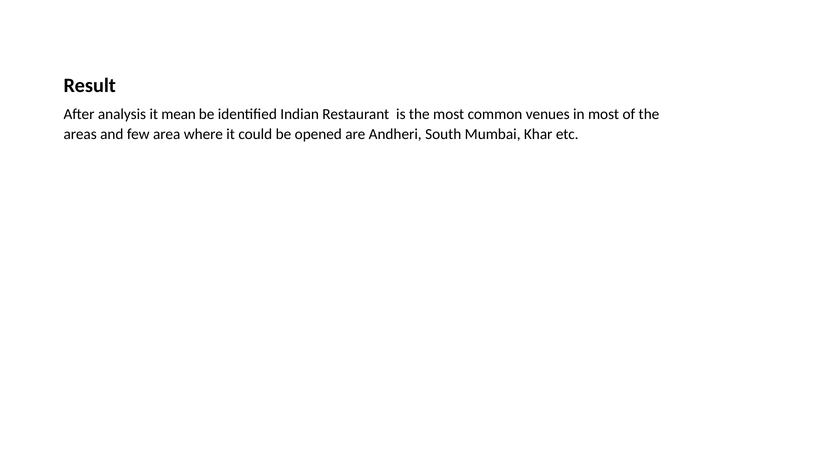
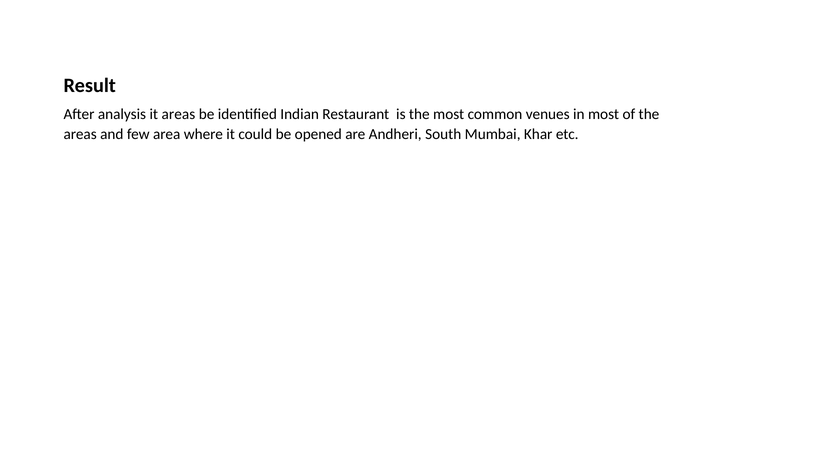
it mean: mean -> areas (178, 114)
